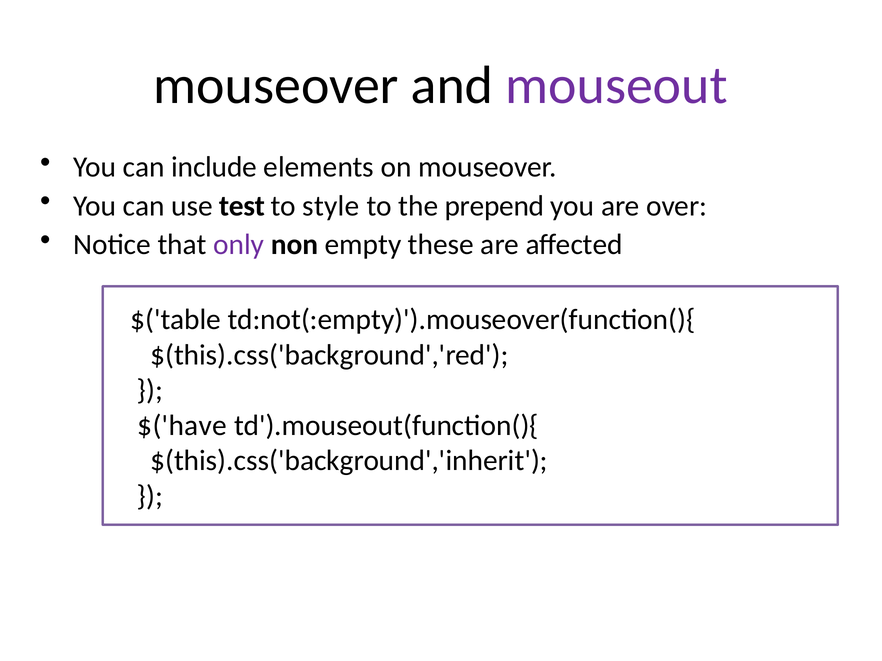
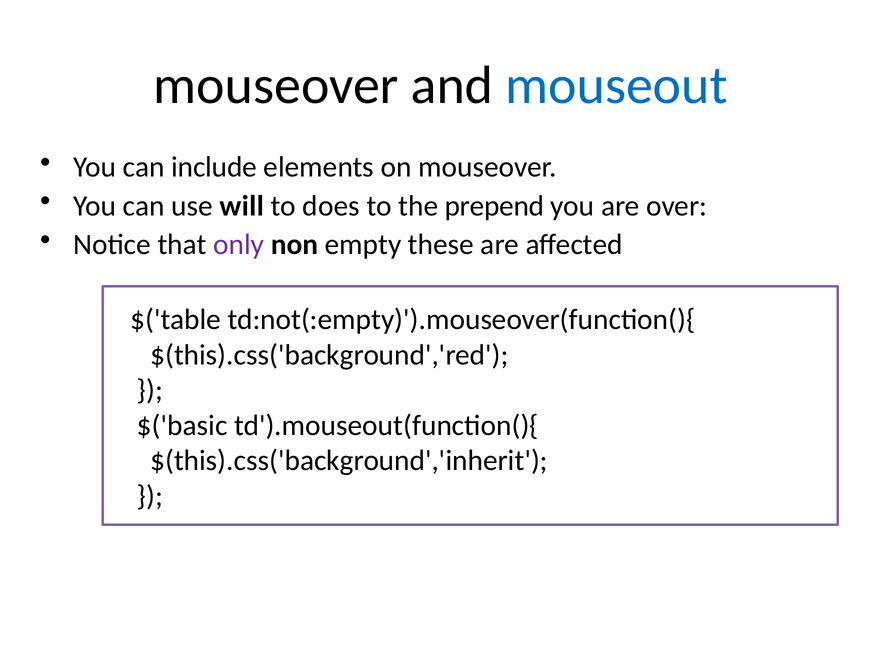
mouseout colour: purple -> blue (616, 85)
test: test -> will (242, 206)
style: style -> does (331, 206)
$('have: $('have -> $('basic (182, 426)
